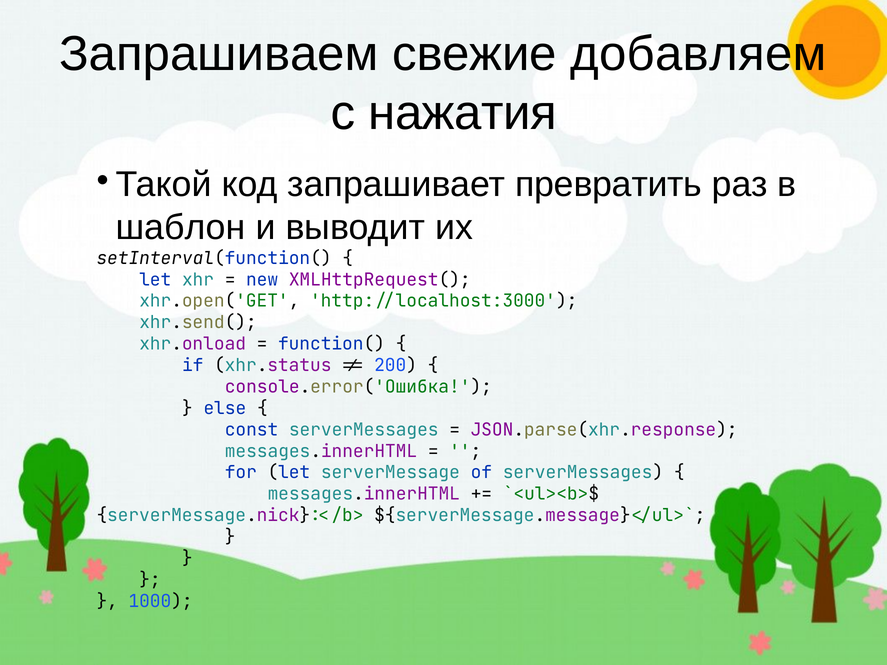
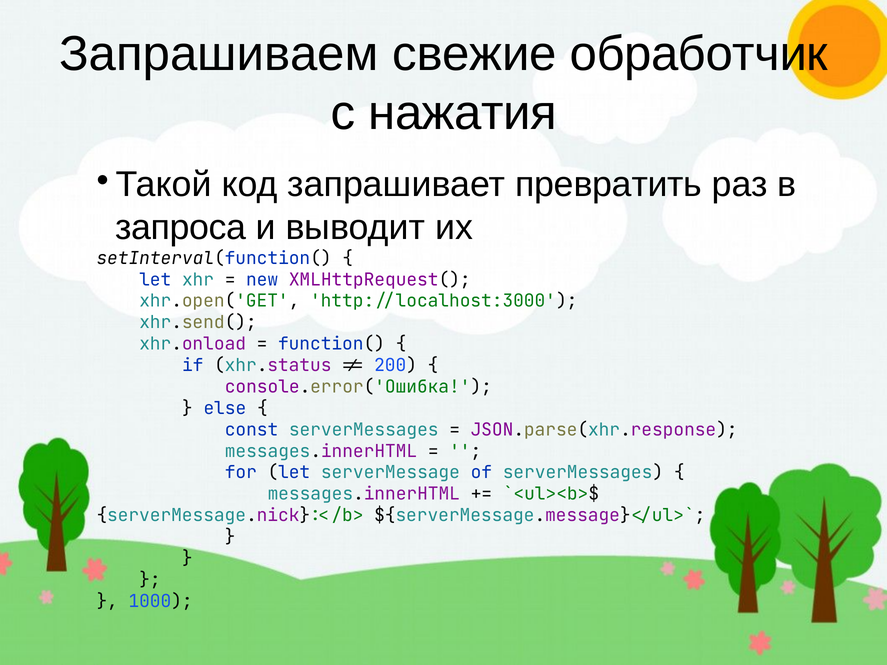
добавляем: добавляем -> обработчик (699, 54)
шаблон: шаблон -> запроса (181, 227)
